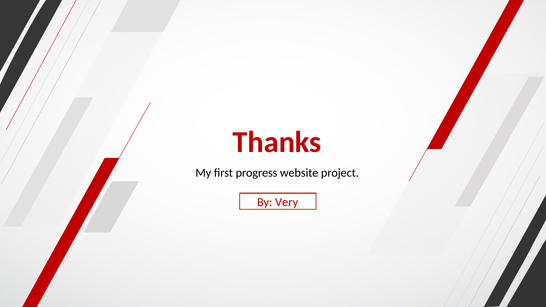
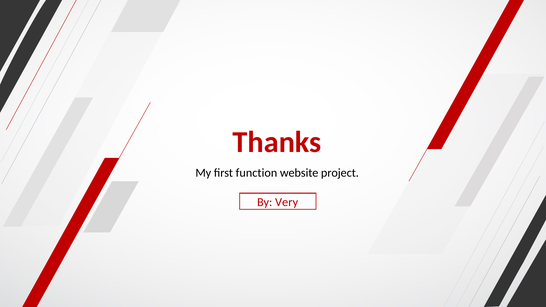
progress: progress -> function (256, 173)
